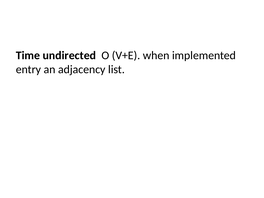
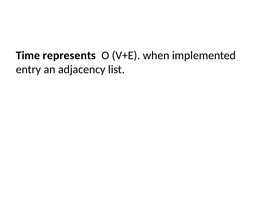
undirected: undirected -> represents (69, 55)
